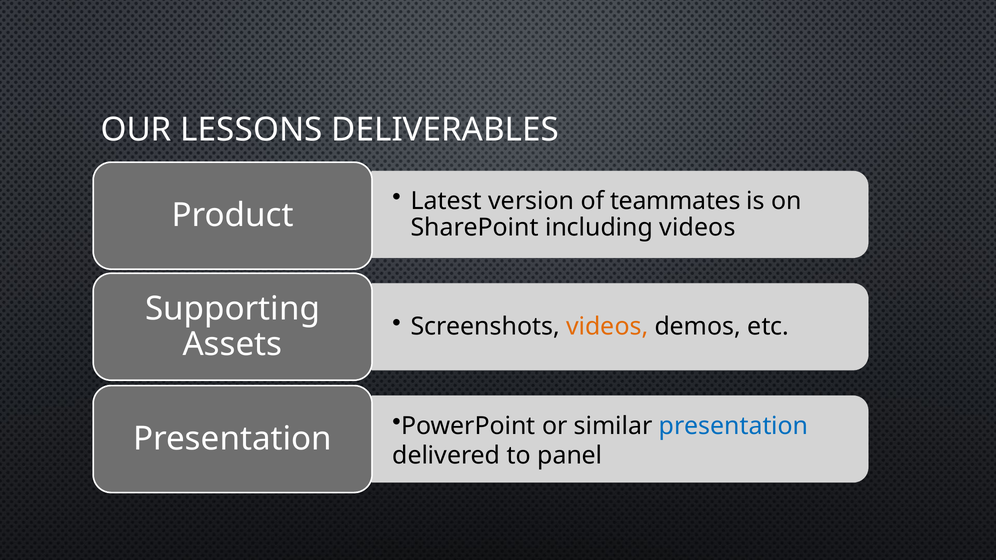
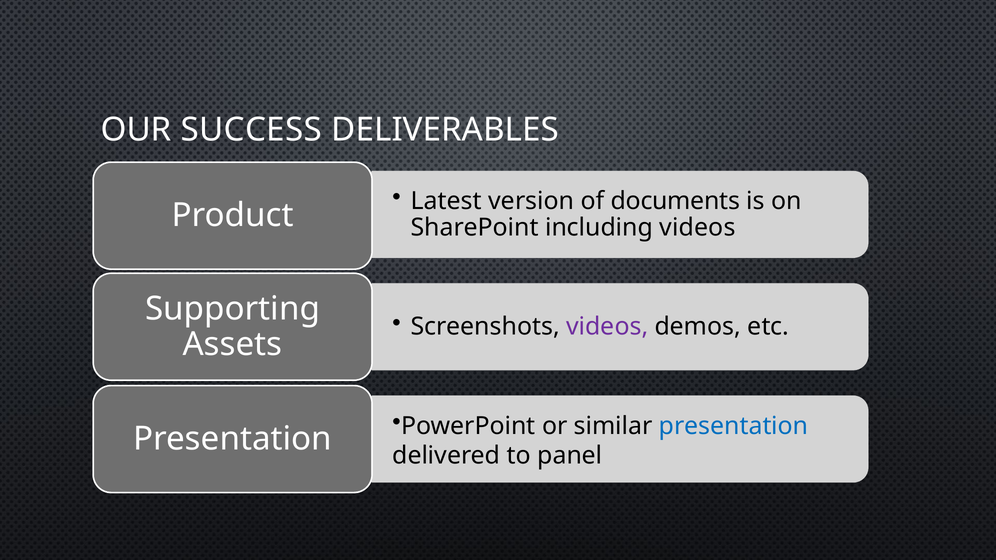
LESSONS: LESSONS -> SUCCESS (251, 130)
teammates: teammates -> documents (675, 201)
videos colour: orange -> purple (607, 327)
